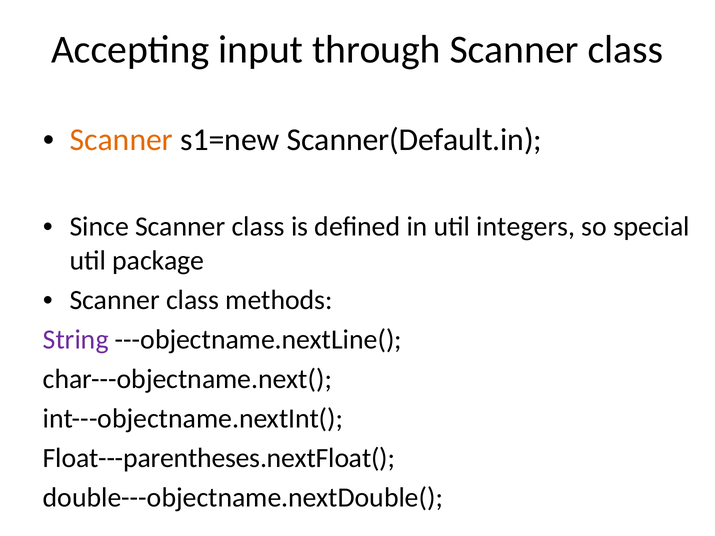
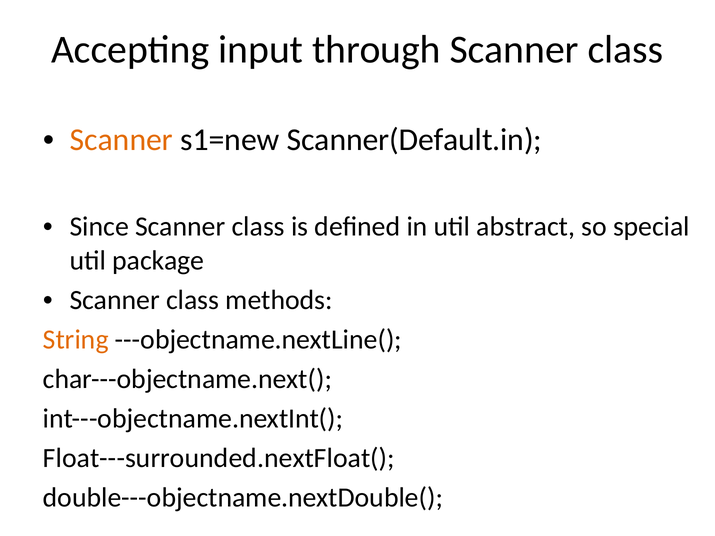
integers: integers -> abstract (526, 227)
String colour: purple -> orange (76, 340)
Float---parentheses.nextFloat(: Float---parentheses.nextFloat( -> Float---surrounded.nextFloat( (219, 458)
